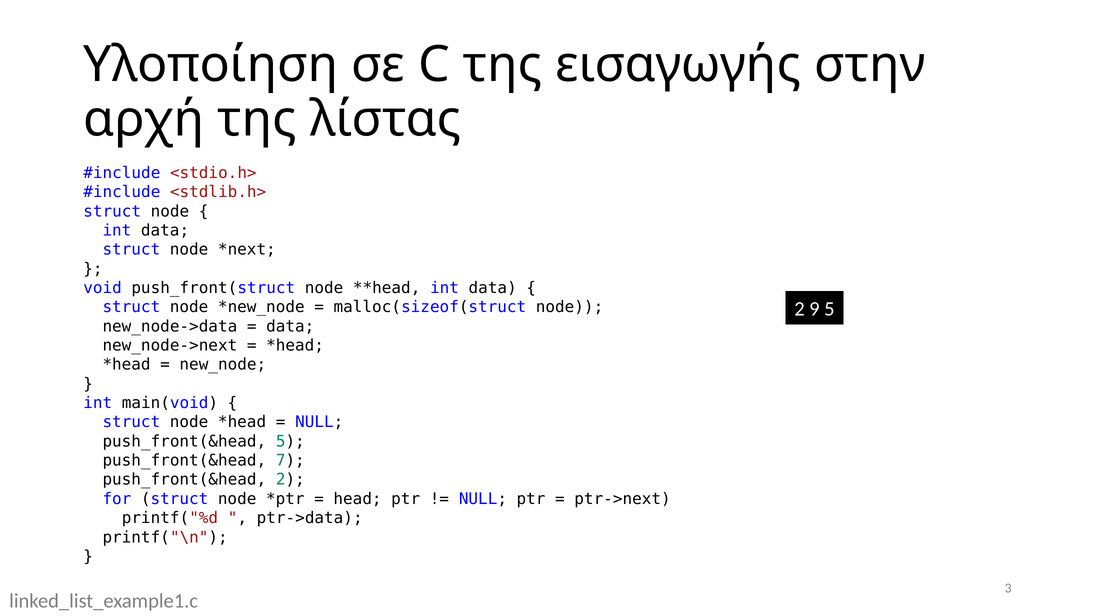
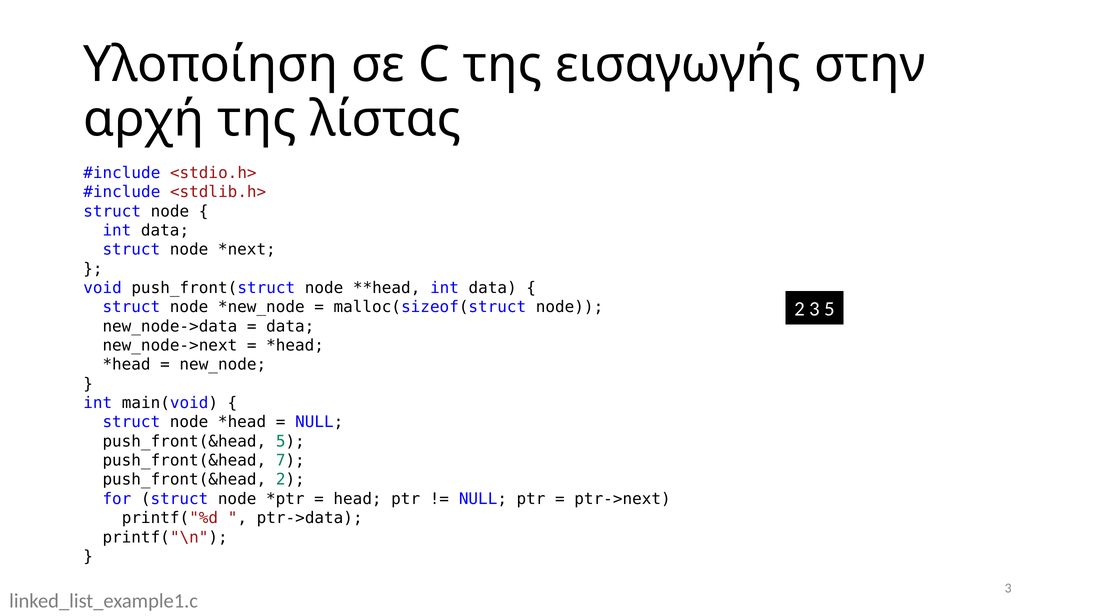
2 9: 9 -> 3 (814, 309)
